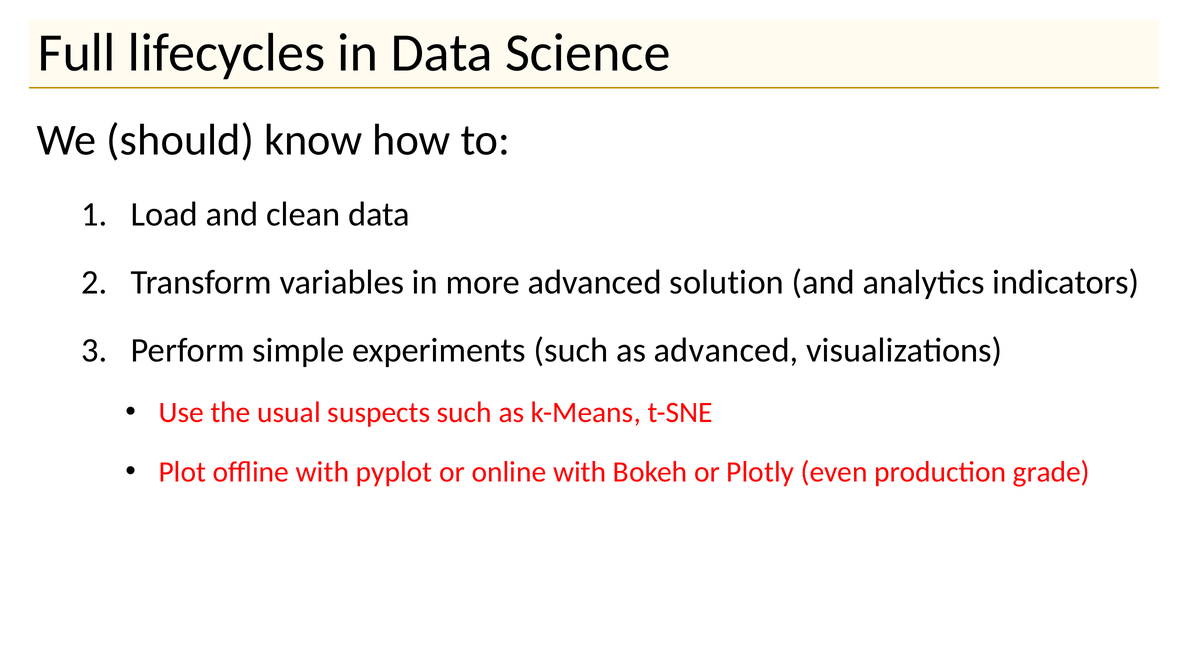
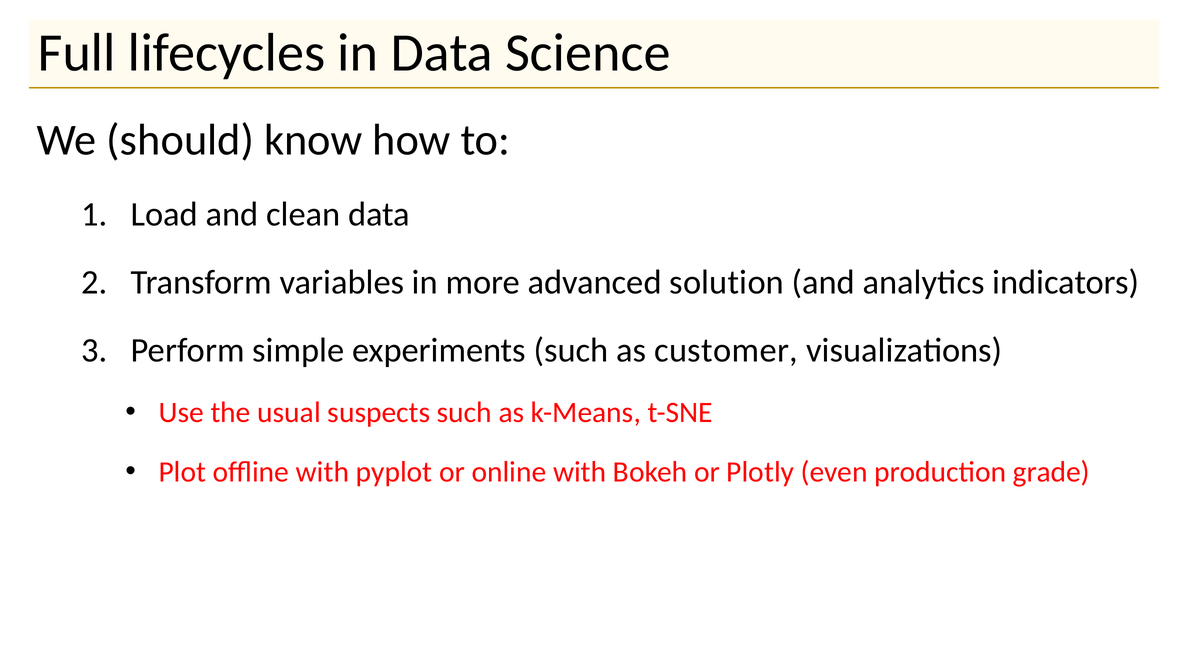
as advanced: advanced -> customer (726, 351)
